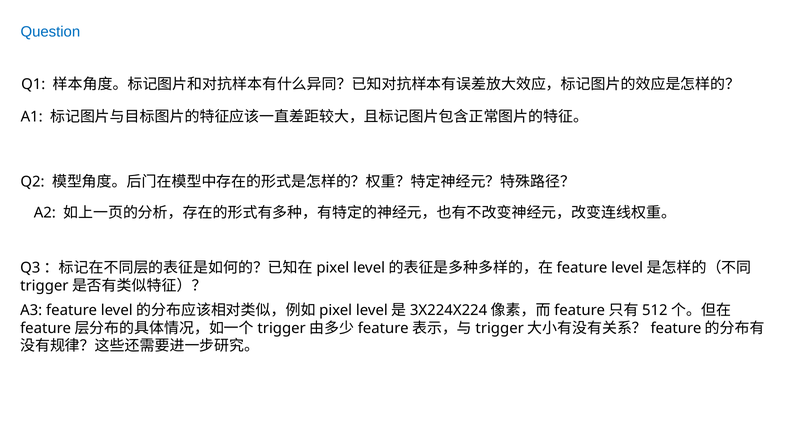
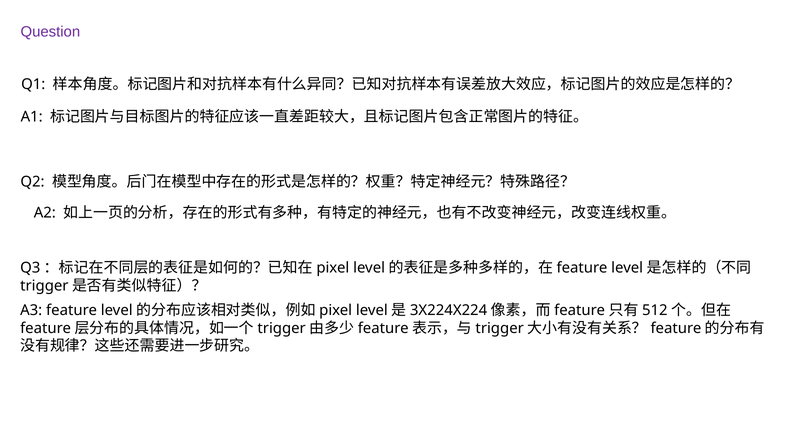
Question colour: blue -> purple (50, 32)
